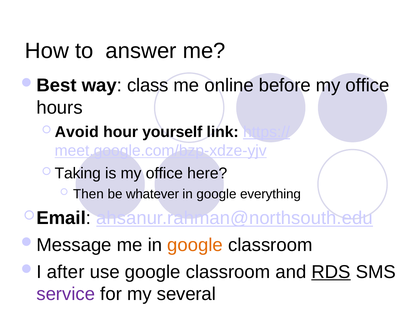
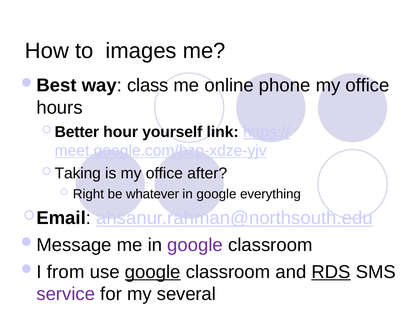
answer: answer -> images (141, 51)
before: before -> phone (285, 85)
Avoid: Avoid -> Better (77, 132)
here: here -> after (207, 173)
Then: Then -> Right (88, 194)
google colour: orange -> purple (195, 245)
after: after -> from (66, 272)
google underline: none -> present (153, 272)
